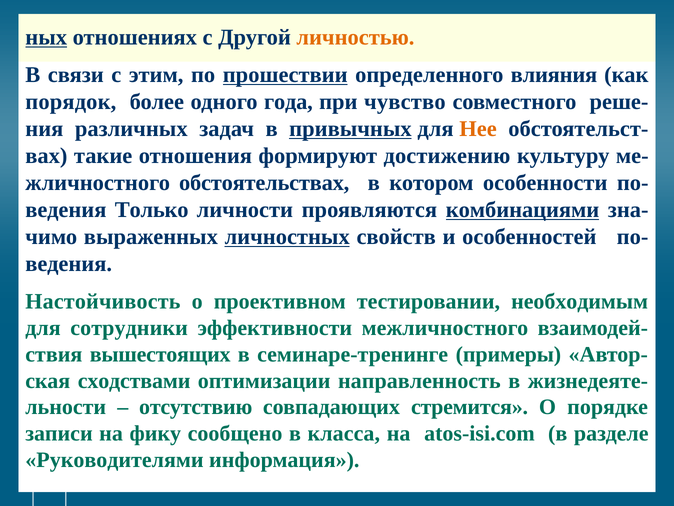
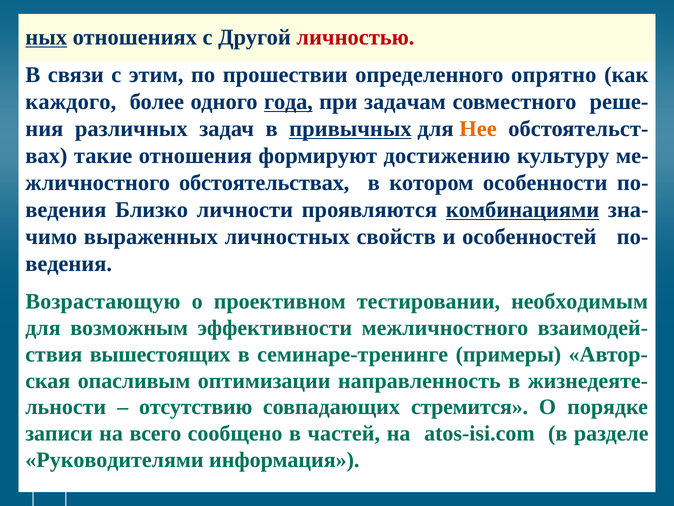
личностью colour: orange -> red (355, 37)
прошествии underline: present -> none (285, 75)
влияния: влияния -> опрятно (554, 75)
порядок: порядок -> каждого (71, 102)
года underline: none -> present (288, 102)
чувство: чувство -> задачам (405, 102)
Только: Только -> Близко (152, 210)
личностных underline: present -> none (287, 237)
Настойчивость: Настойчивость -> Возрастающую (103, 301)
сотрудники: сотрудники -> возможным (129, 328)
сходствами: сходствами -> опасливым (134, 380)
фику: фику -> всего (155, 433)
класса: класса -> частей (344, 433)
